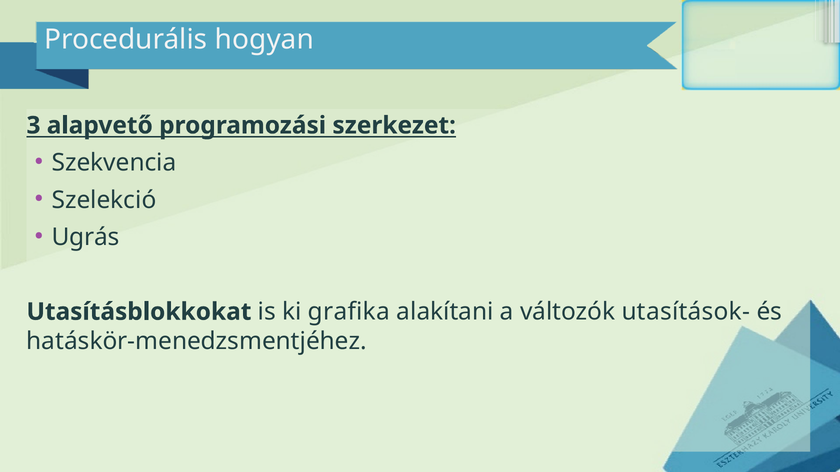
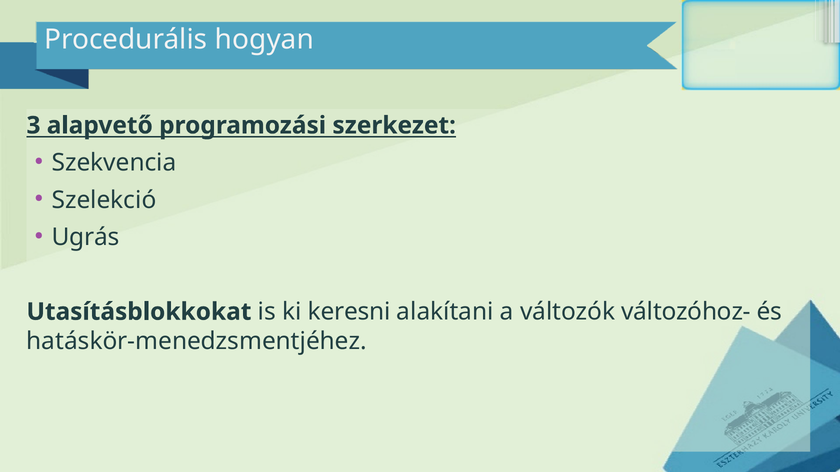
grafika: grafika -> keresni (349, 312)
utasítások-: utasítások- -> változóhoz- (686, 312)
